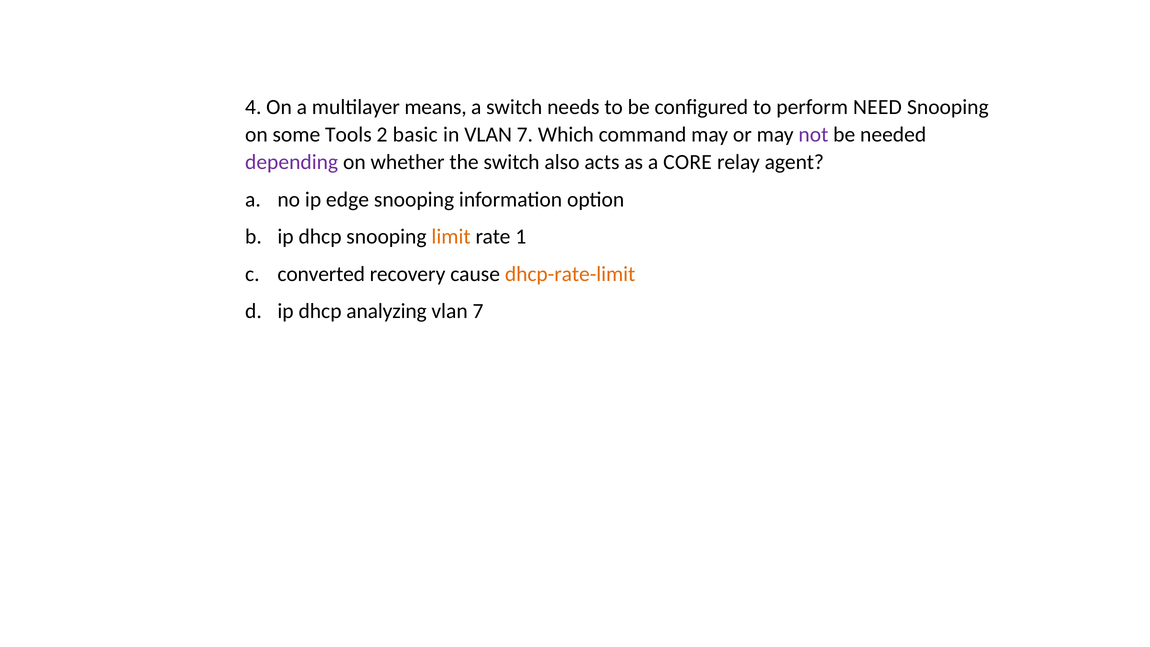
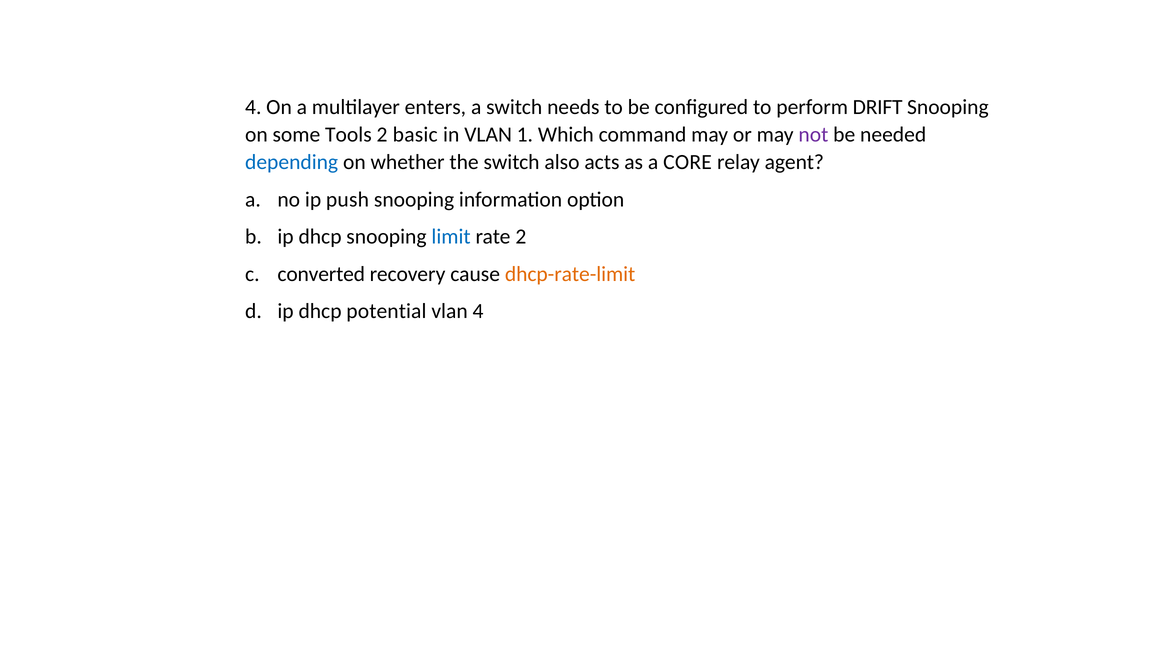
means: means -> enters (435, 107)
NEED: NEED -> DRIFT (878, 107)
in VLAN 7: 7 -> 1 (525, 135)
depending colour: purple -> blue (292, 162)
edge: edge -> push (347, 199)
limit colour: orange -> blue (451, 237)
rate 1: 1 -> 2 (521, 237)
analyzing: analyzing -> potential (386, 311)
7: 7 -> 4 (478, 311)
